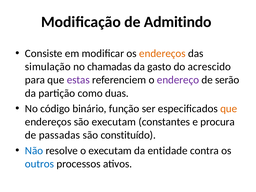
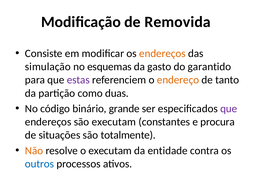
Admitindo: Admitindo -> Removida (178, 22)
chamadas: chamadas -> esquemas (109, 67)
acrescido: acrescido -> garantido (209, 67)
endereço colour: purple -> orange (178, 80)
serão: serão -> tanto (227, 80)
função: função -> grande (124, 109)
que colour: orange -> purple (229, 109)
passadas: passadas -> situações (60, 135)
constituído: constituído -> totalmente (128, 135)
Não colour: blue -> orange (34, 151)
